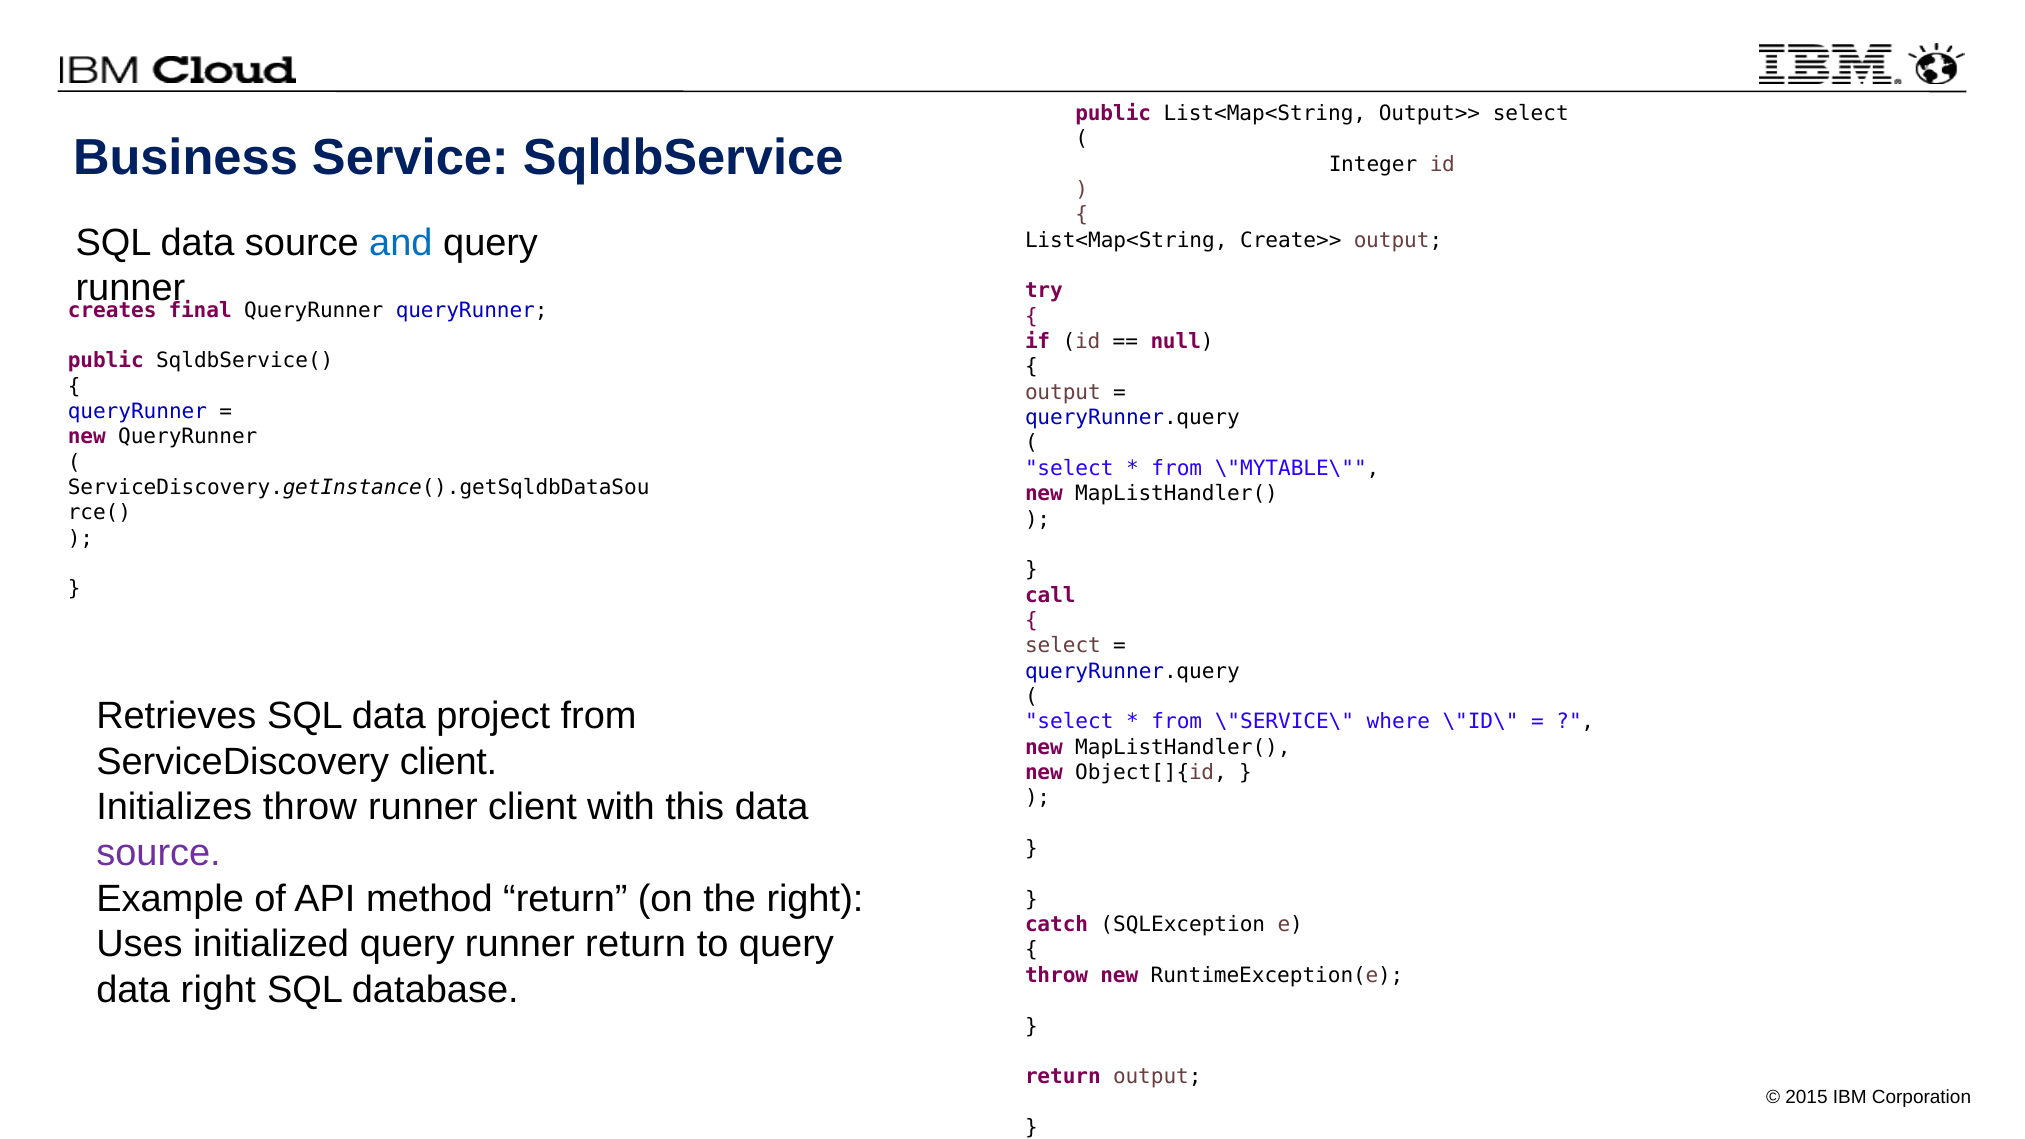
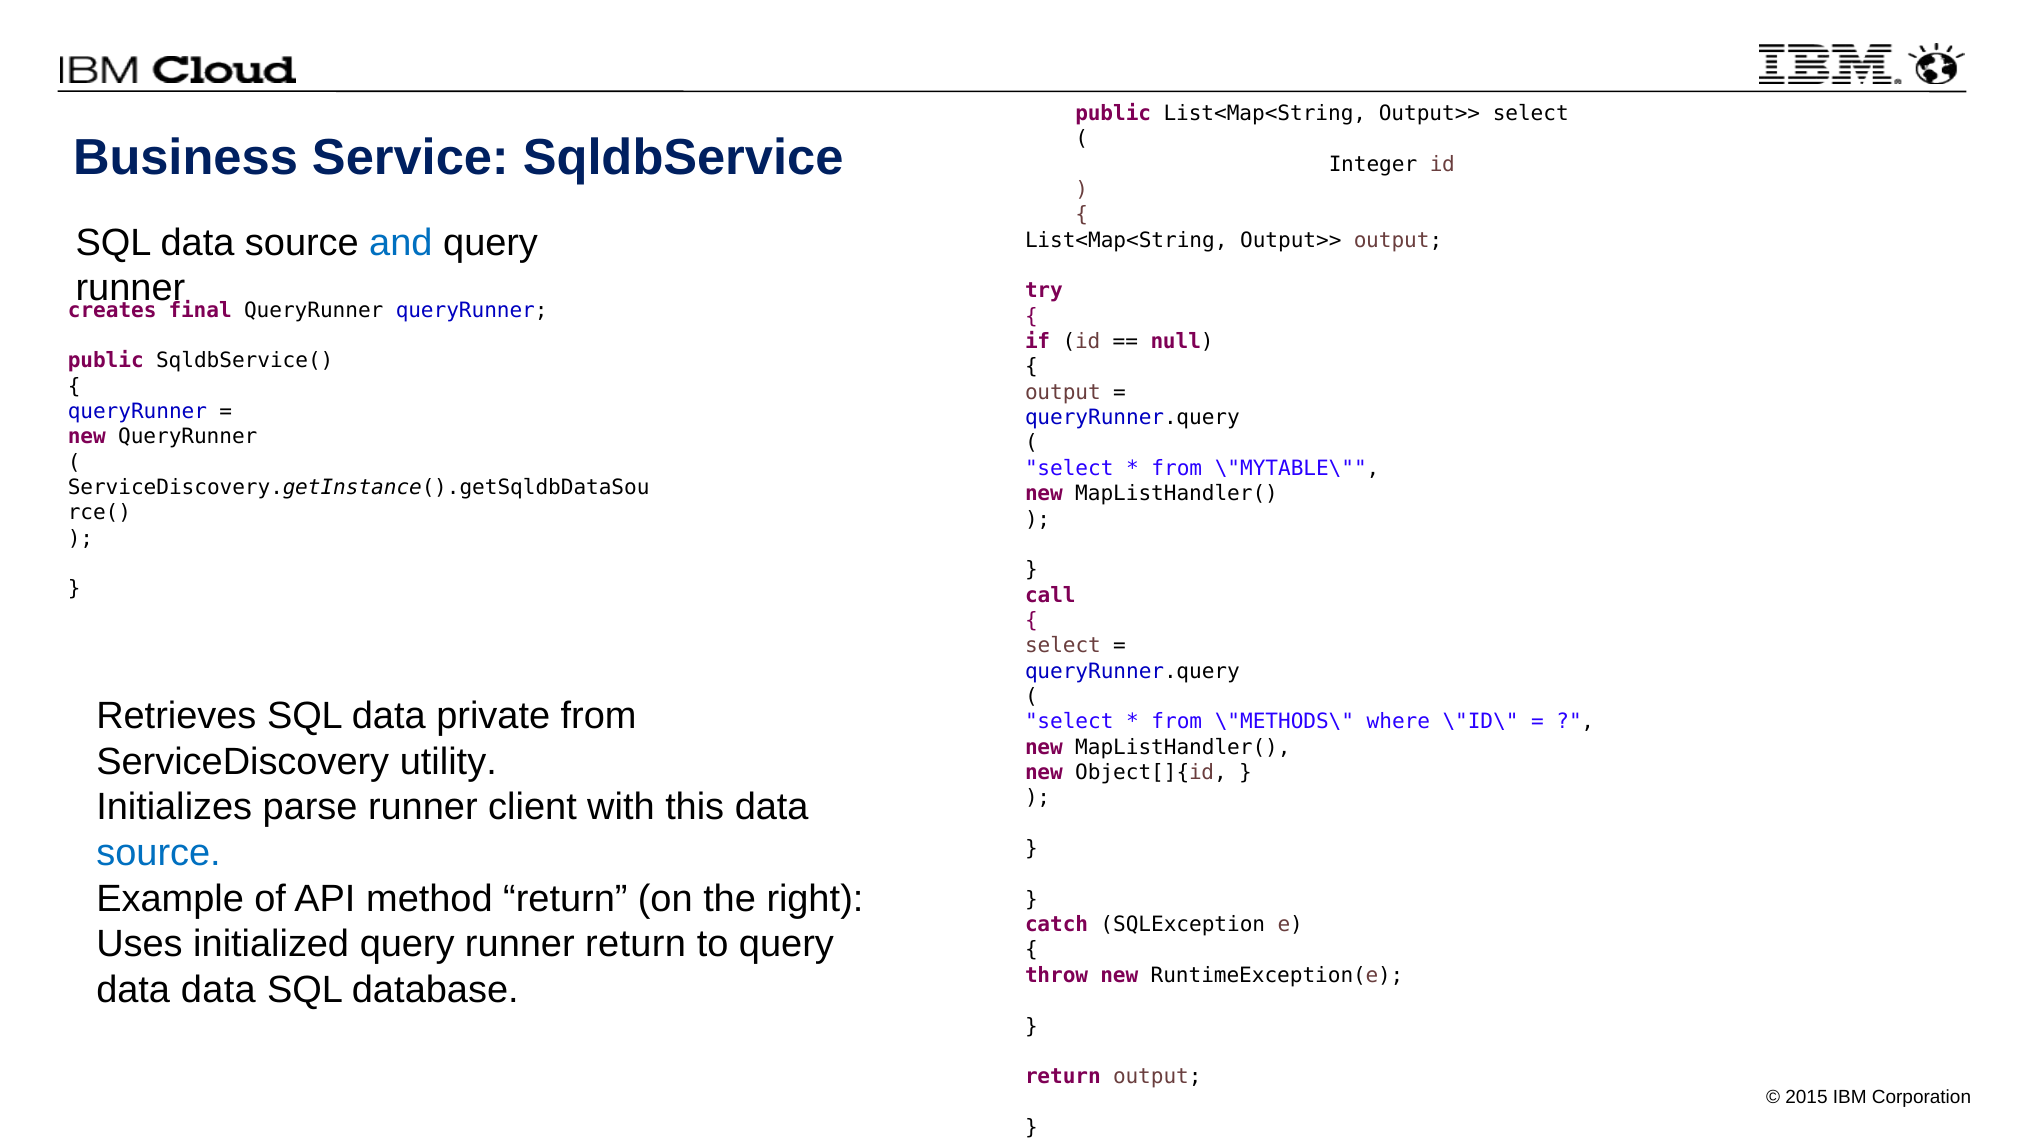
Create>>: Create>> -> Output>> (1291, 240)
project: project -> private (493, 716)
\"SERVICE\: \"SERVICE\ -> \"METHODS\ (1284, 722)
ServiceDiscovery client: client -> utility (448, 762)
throw: throw -> parse (310, 807)
source colour: purple -> blue (159, 853)
data right: right -> data (218, 990)
